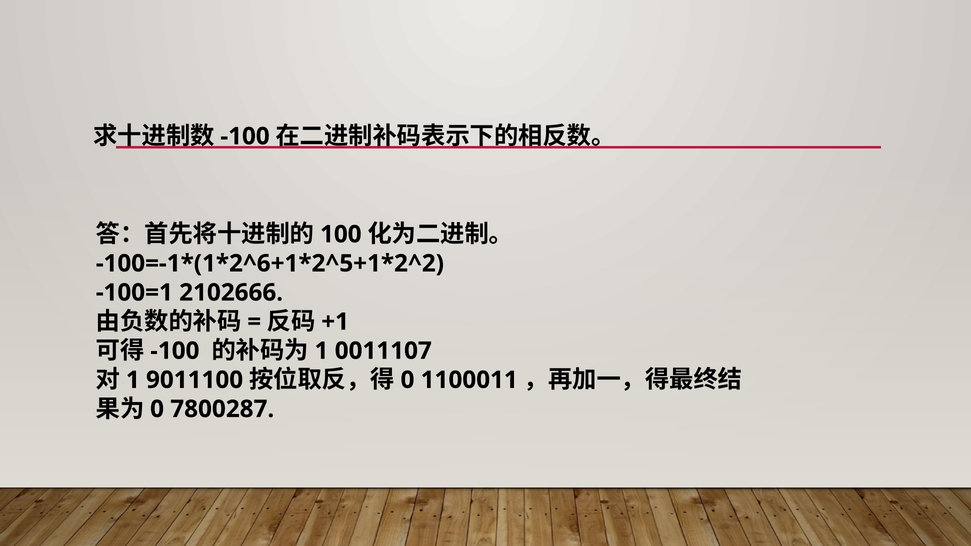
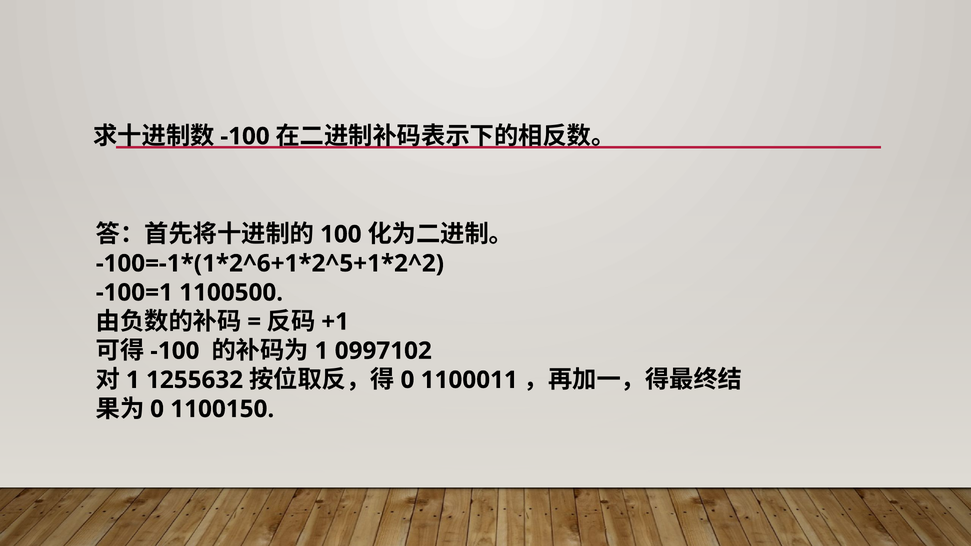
2102666: 2102666 -> 1100500 (231, 293)
0011107: 0011107 -> 0997102 (383, 351)
9011100: 9011100 -> 1255632 (195, 380)
7800287: 7800287 -> 1100150 (222, 409)
